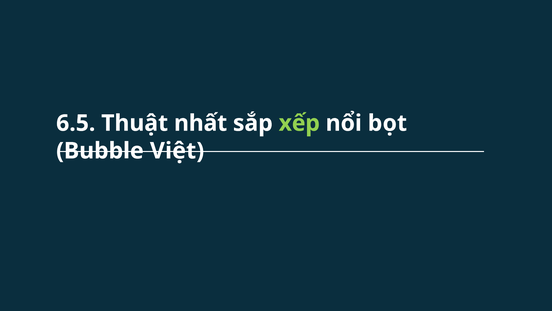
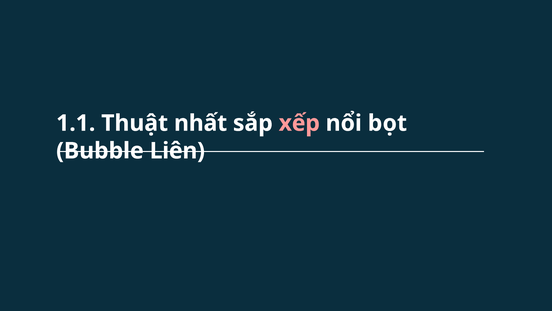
6.5: 6.5 -> 1.1 (76, 123)
xếp colour: light green -> pink (299, 123)
Việt: Việt -> Liên (177, 151)
